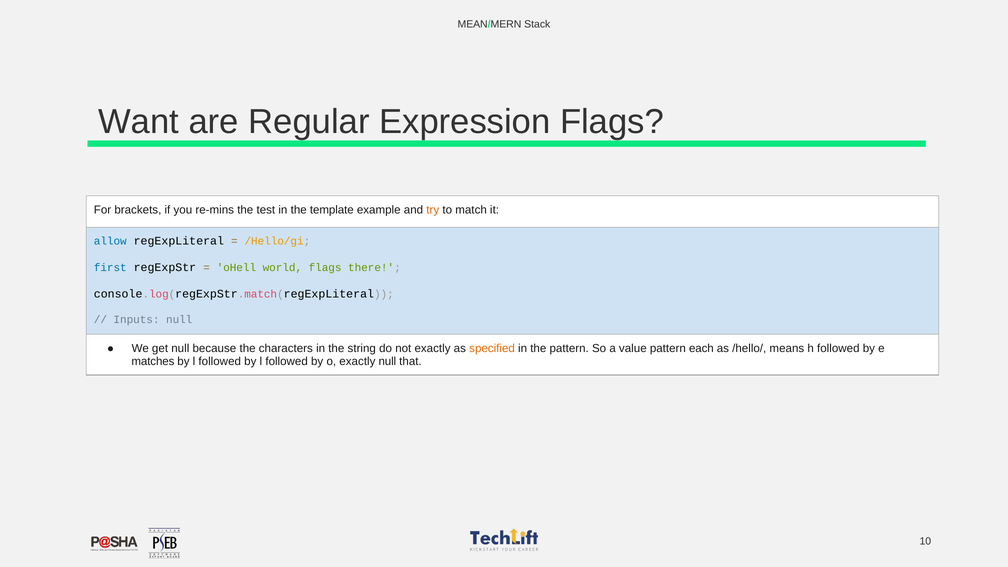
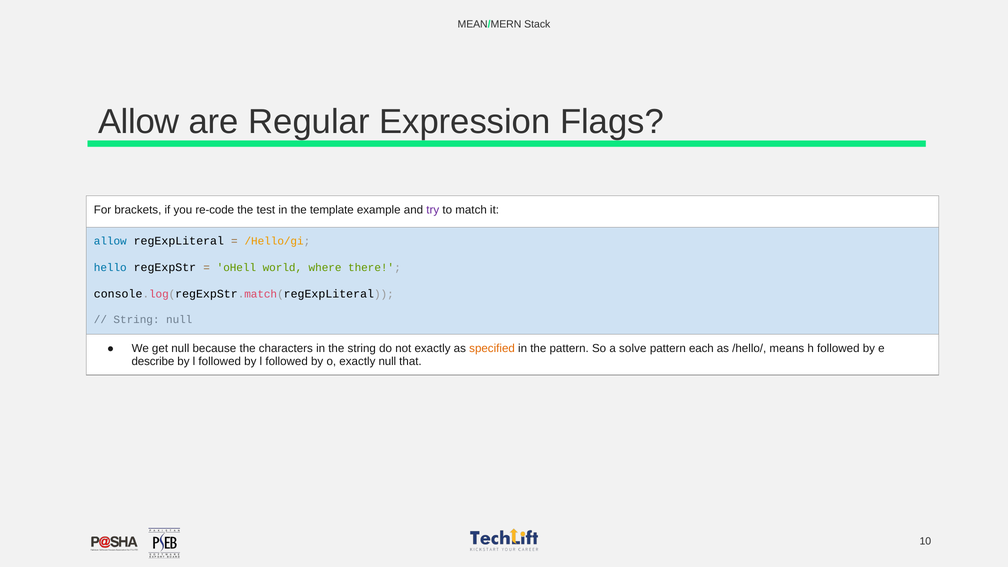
Want: Want -> Allow (139, 122)
re-mins: re-mins -> re-code (215, 210)
try colour: orange -> purple (433, 210)
first: first -> hello (110, 267)
world flags: flags -> where (325, 267)
Inputs: Inputs -> String (137, 320)
value: value -> solve (633, 348)
matches: matches -> describe (153, 361)
